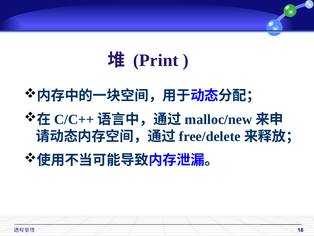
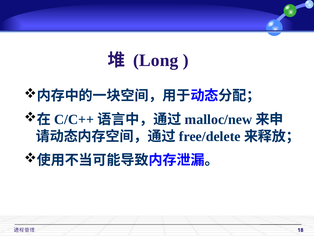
Print: Print -> Long (156, 60)
